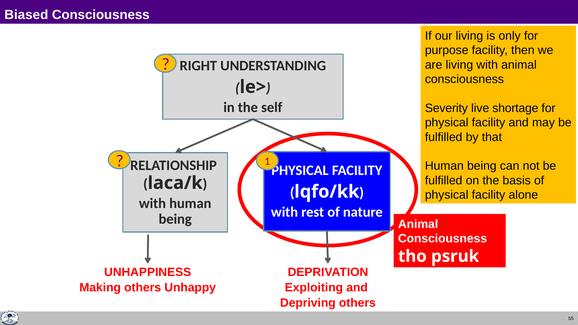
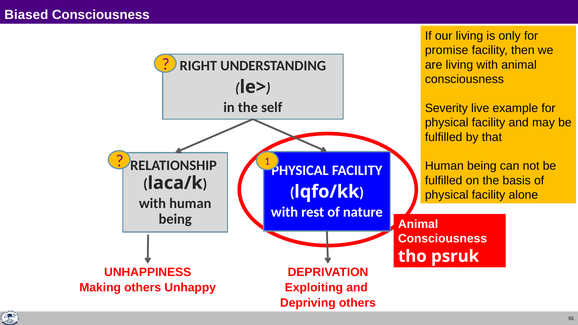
purpose: purpose -> promise (447, 50)
shortage: shortage -> example (515, 108)
